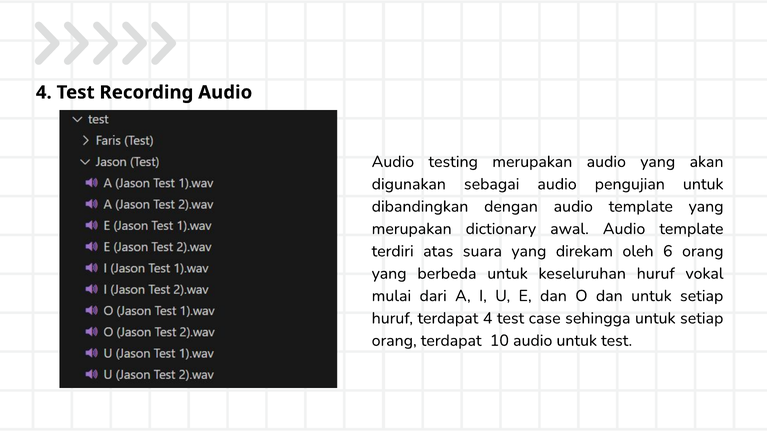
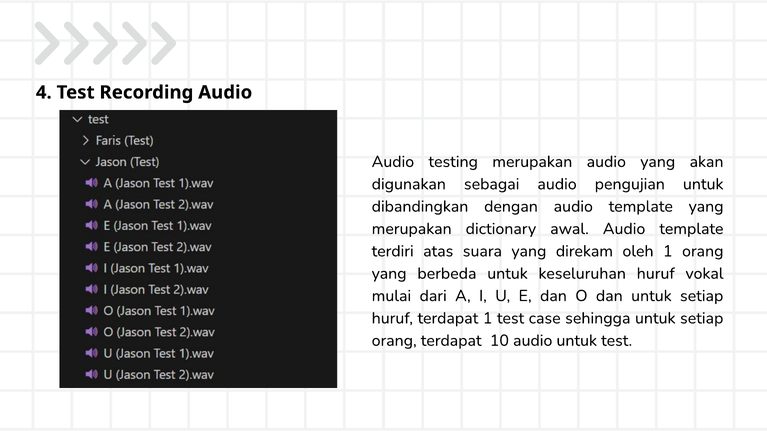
oleh 6: 6 -> 1 (668, 251)
terdapat 4: 4 -> 1 (488, 318)
